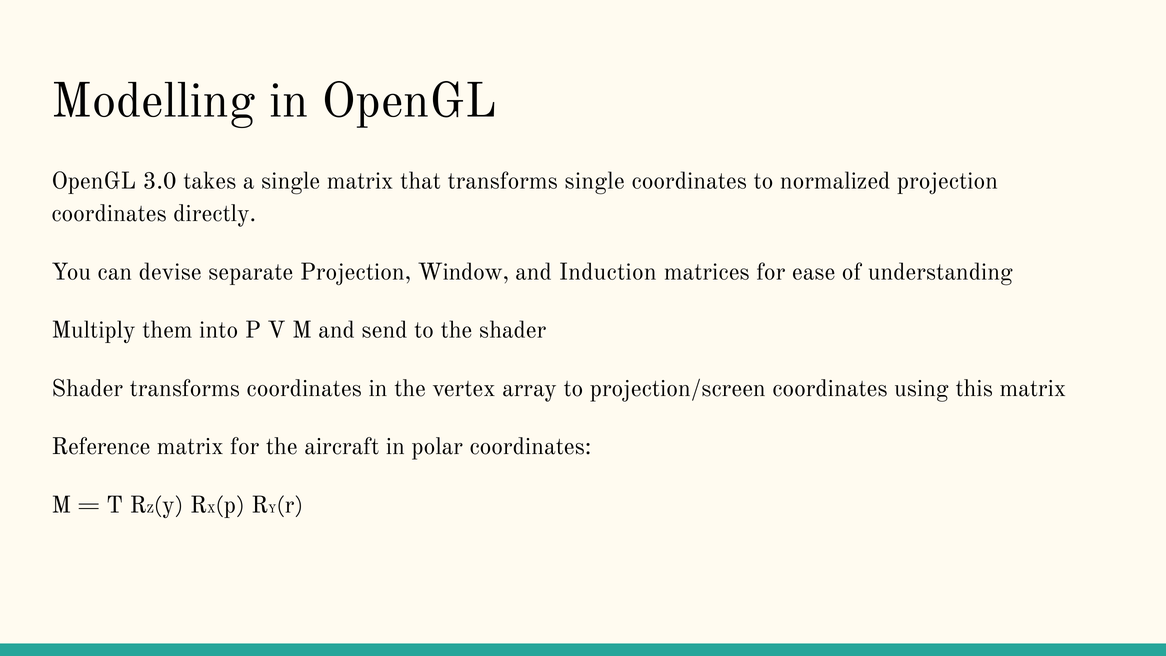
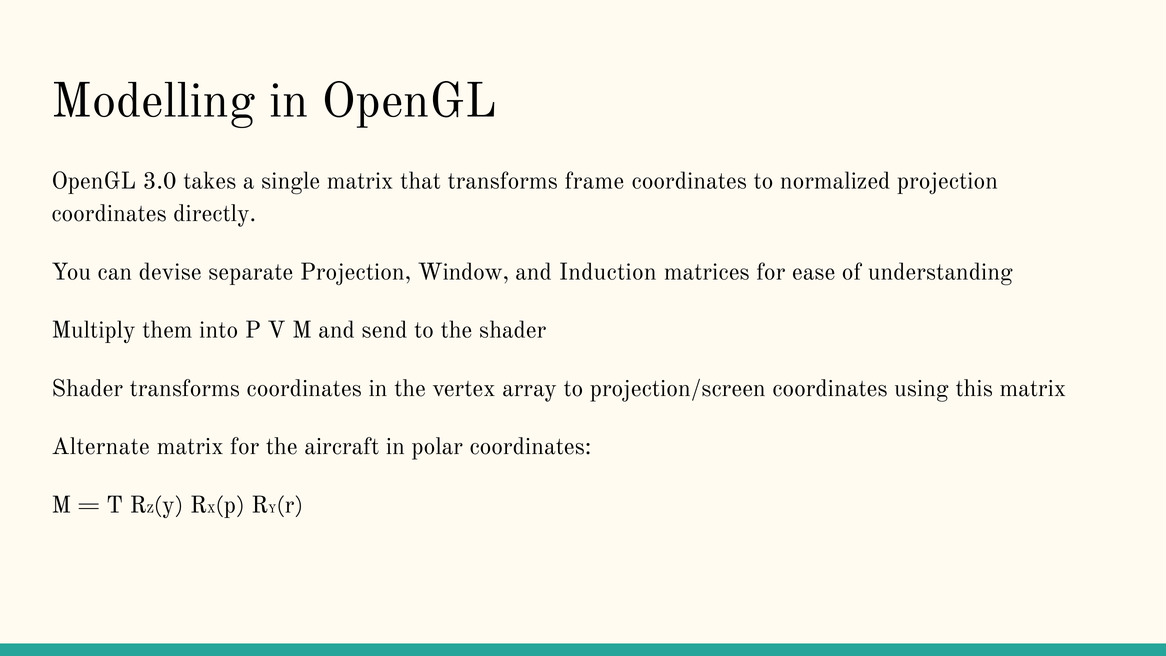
transforms single: single -> frame (595, 181)
Reference: Reference -> Alternate (101, 447)
